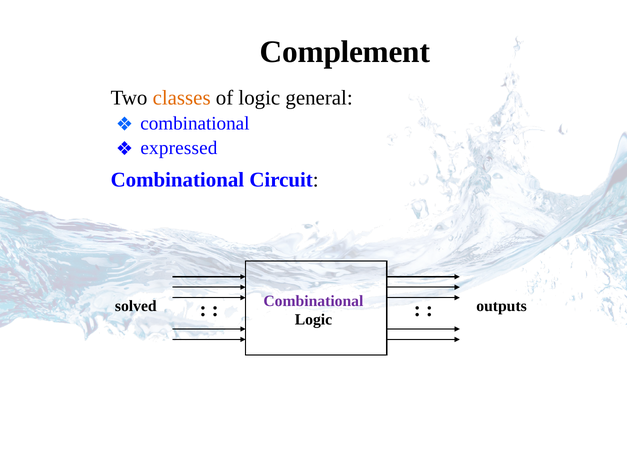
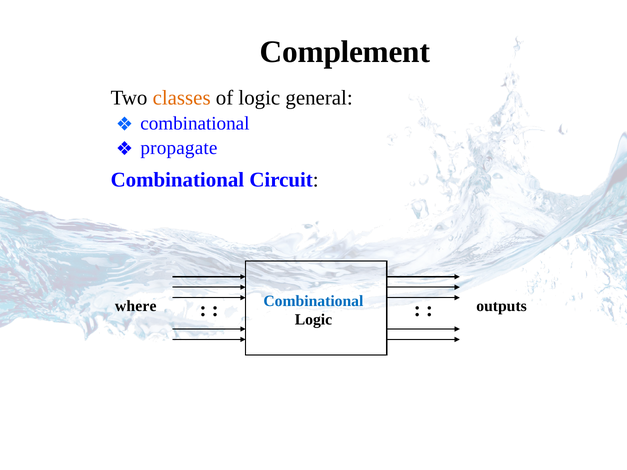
expressed: expressed -> propagate (179, 148)
Combinational colour: purple -> blue (313, 301)
solved: solved -> where (136, 306)
